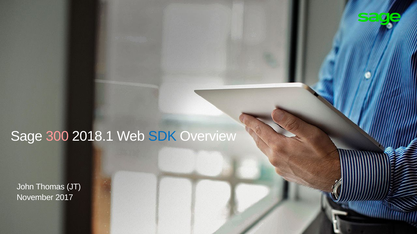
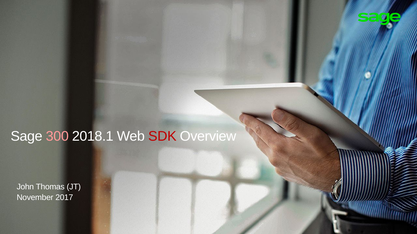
SDK colour: blue -> red (162, 137)
